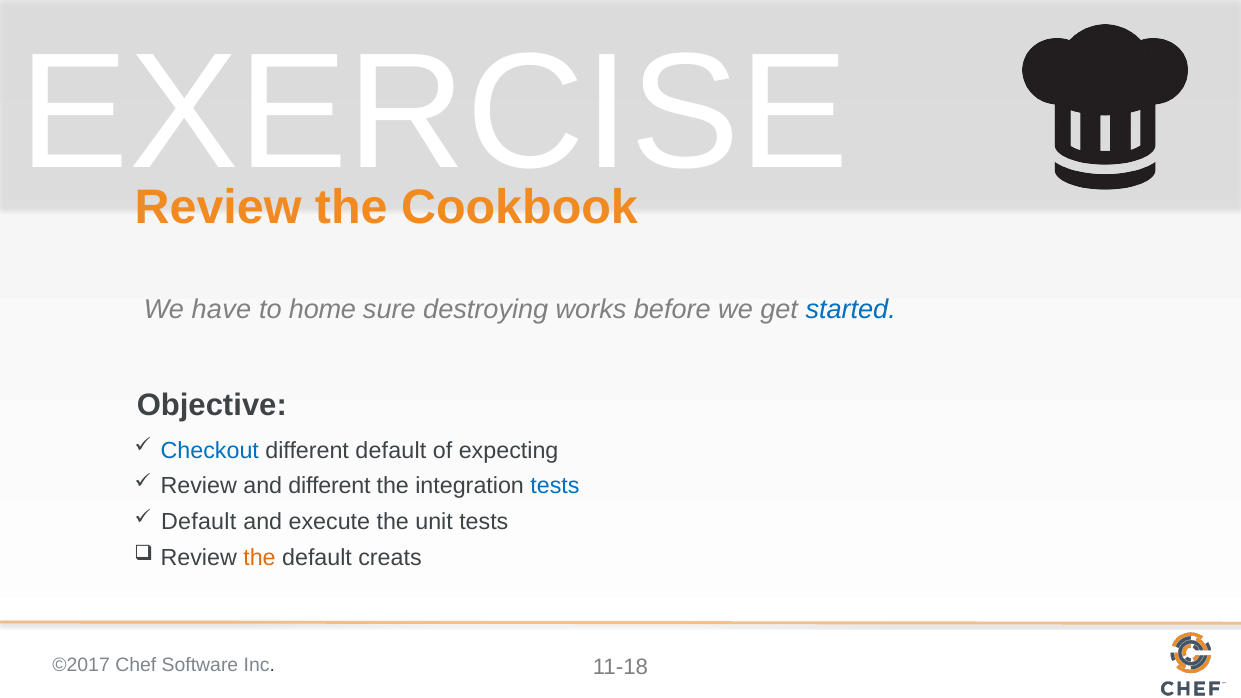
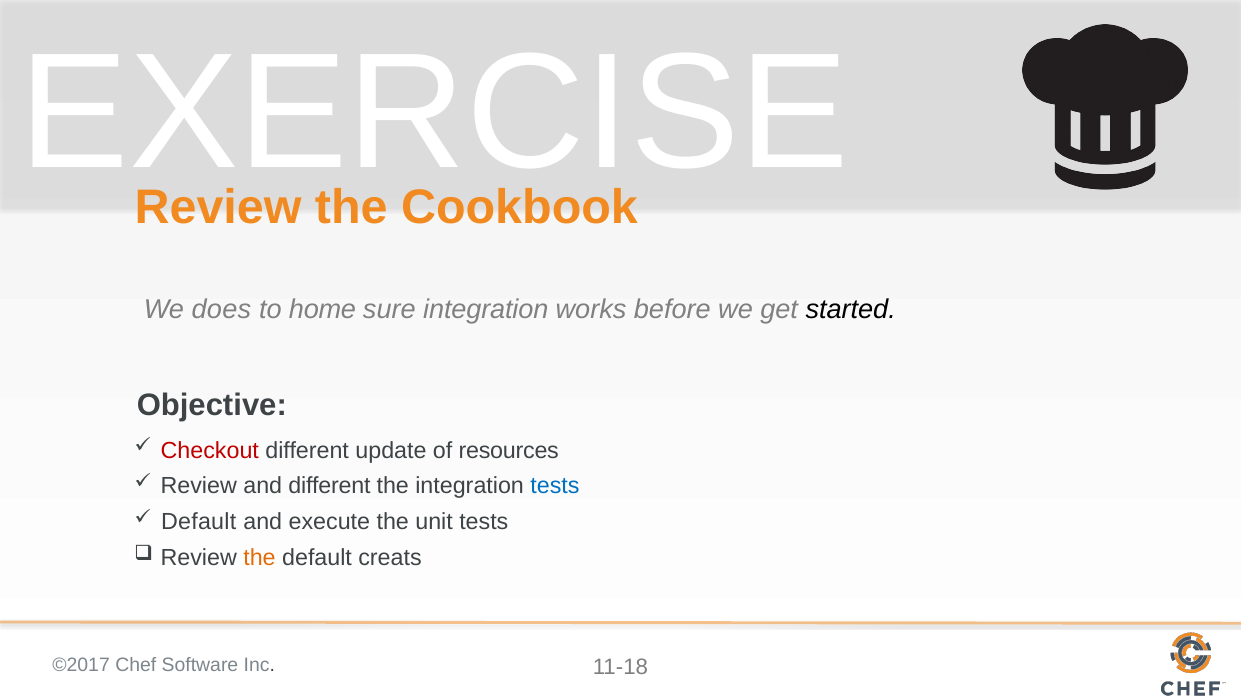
have: have -> does (221, 309)
sure destroying: destroying -> integration (486, 309)
started colour: blue -> black (851, 309)
Checkout colour: blue -> red (210, 450)
different default: default -> update (391, 450)
expecting: expecting -> resources (509, 450)
